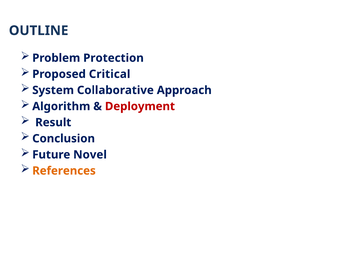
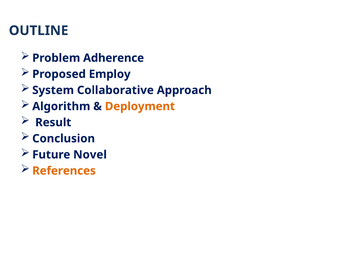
Protection: Protection -> Adherence (114, 58)
Critical: Critical -> Employ (110, 74)
Deployment colour: red -> orange (140, 106)
